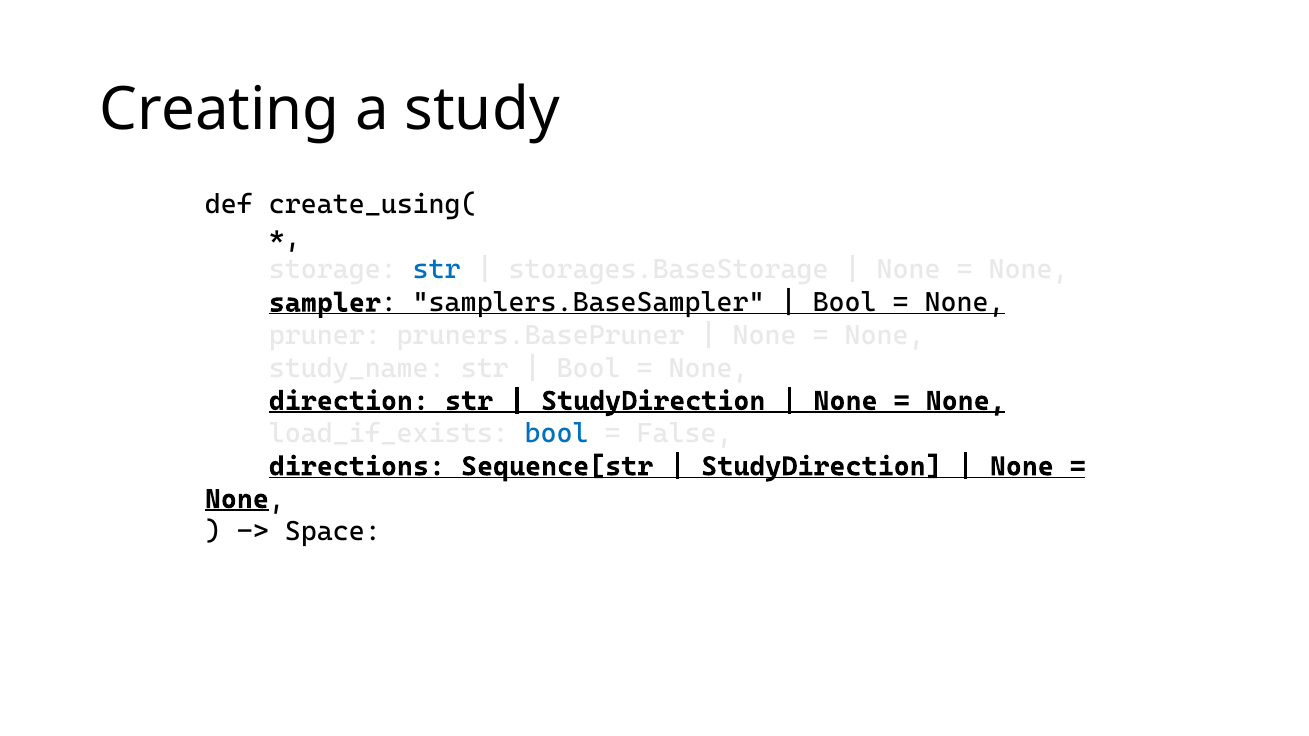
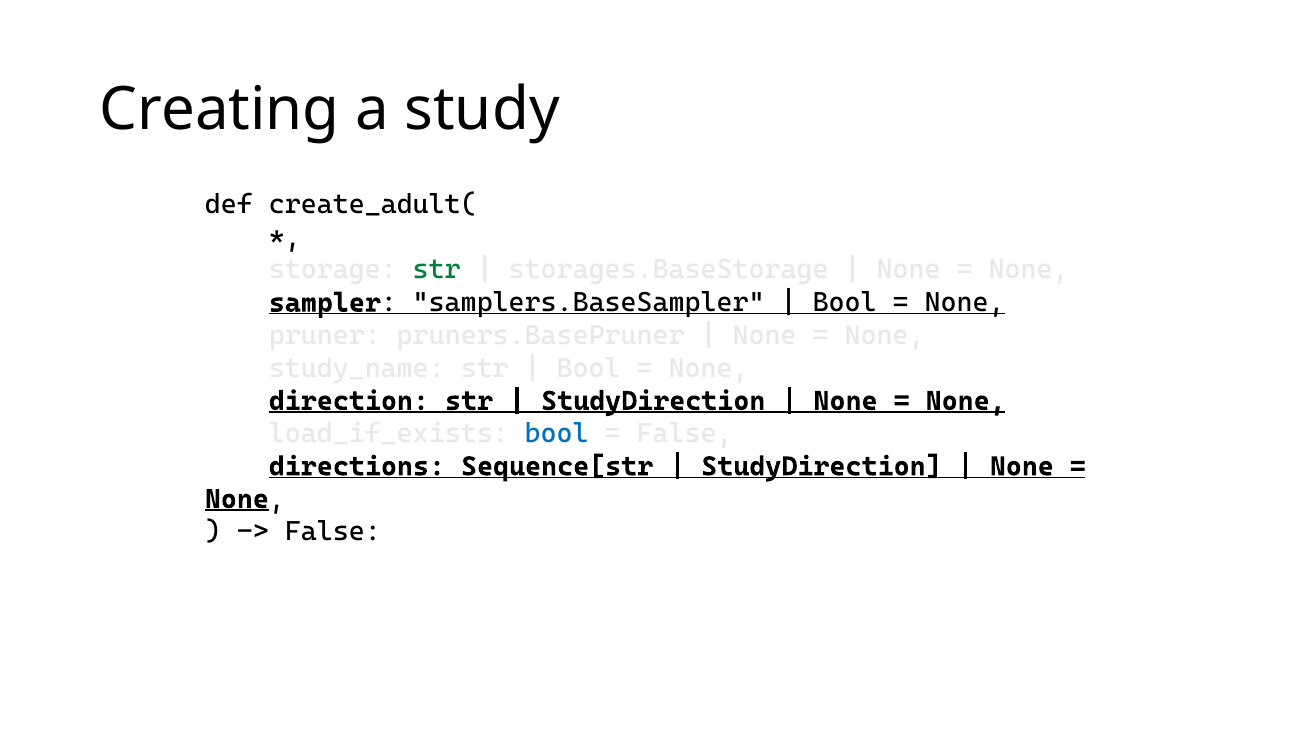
create_using(: create_using( -> create_adult( (373, 205)
str colour: blue -> green (437, 270)
Space: Space -> False (333, 532)
